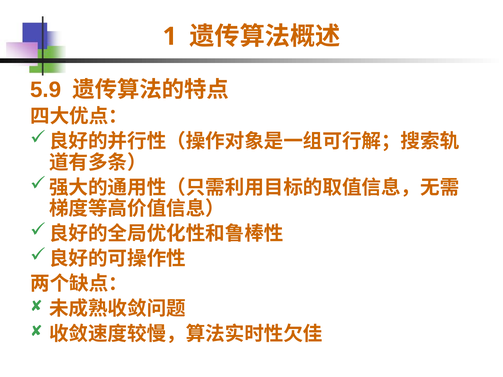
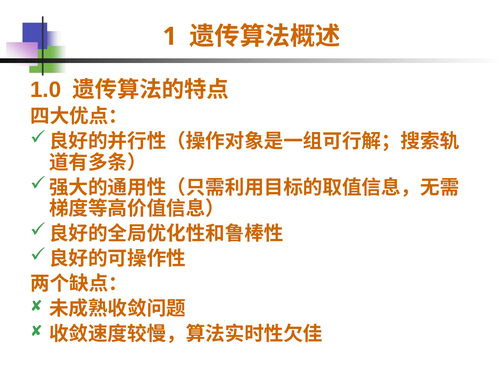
5.9: 5.9 -> 1.0 (46, 90)
